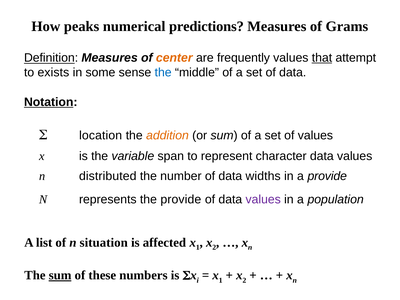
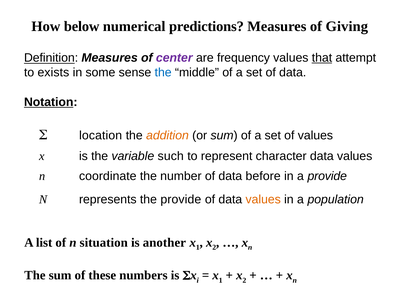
peaks: peaks -> below (82, 27)
Grams: Grams -> Giving (347, 27)
center colour: orange -> purple (174, 58)
frequently: frequently -> frequency (243, 58)
span: span -> such (171, 156)
distributed: distributed -> coordinate (108, 176)
widths: widths -> before (263, 176)
values colour: purple -> orange (263, 200)
affected: affected -> another (164, 243)
sum underline: present -> none (60, 275)
